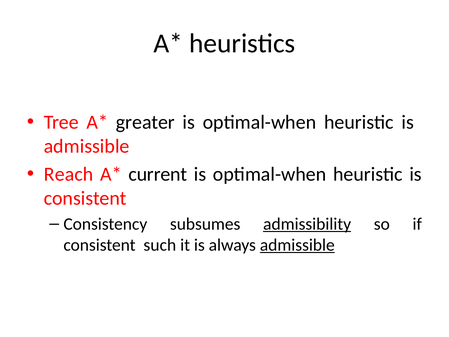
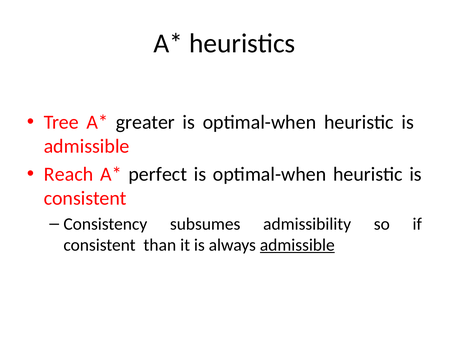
current: current -> perfect (158, 174)
admissibility underline: present -> none (307, 224)
such: such -> than (160, 245)
